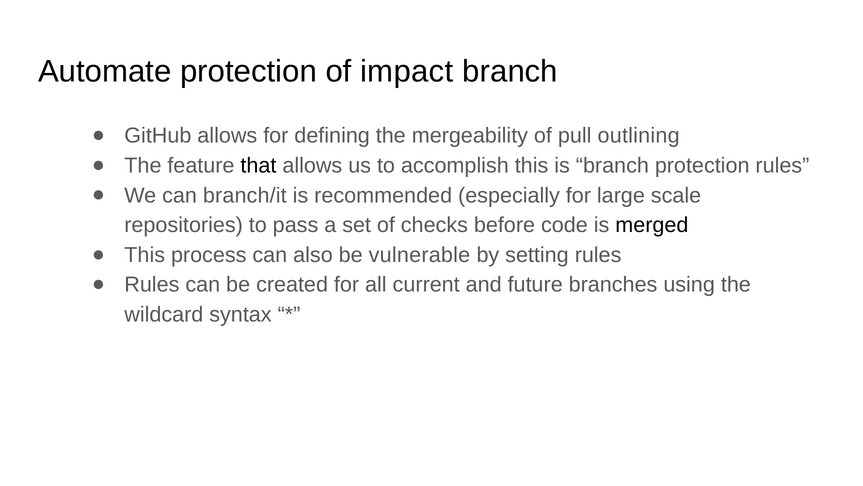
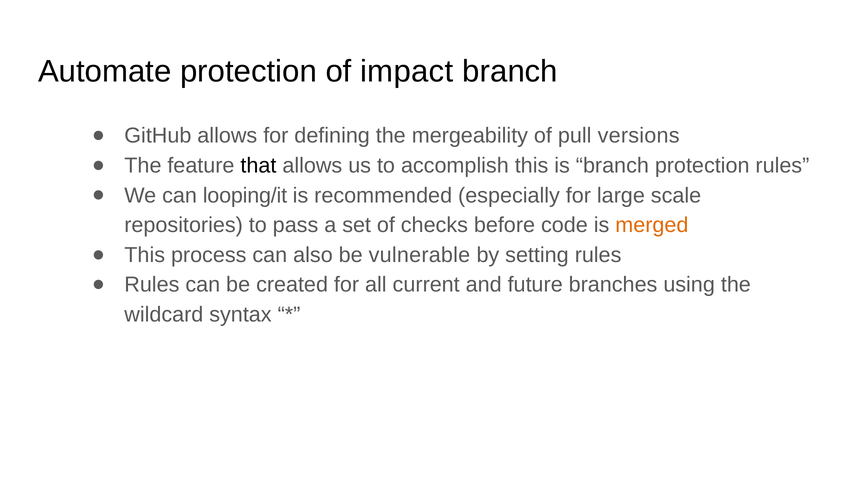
outlining: outlining -> versions (639, 136)
branch/it: branch/it -> looping/it (245, 195)
merged colour: black -> orange (652, 225)
